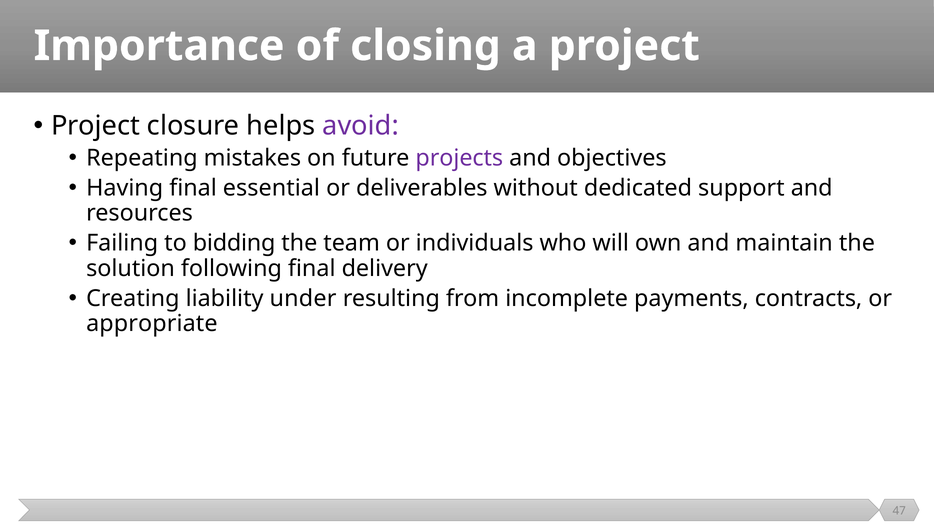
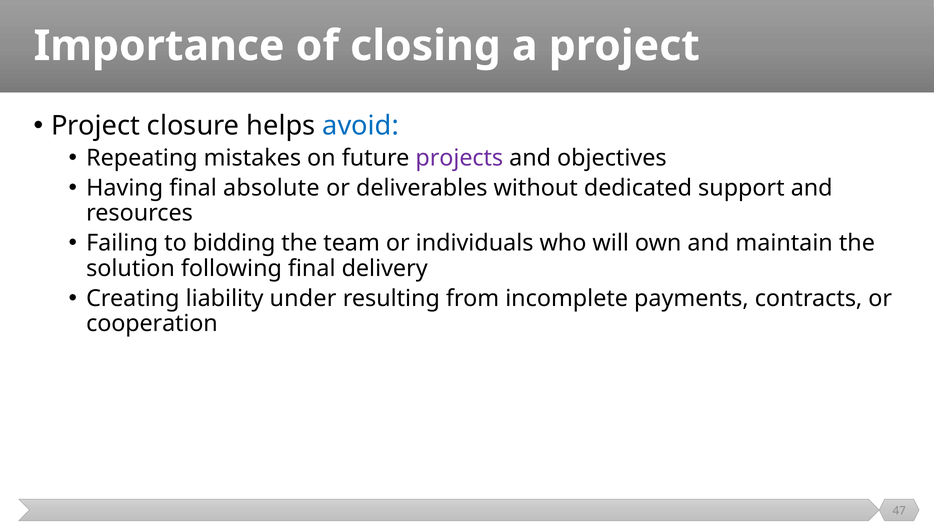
avoid colour: purple -> blue (361, 126)
essential: essential -> absolute (271, 188)
appropriate: appropriate -> cooperation (152, 324)
